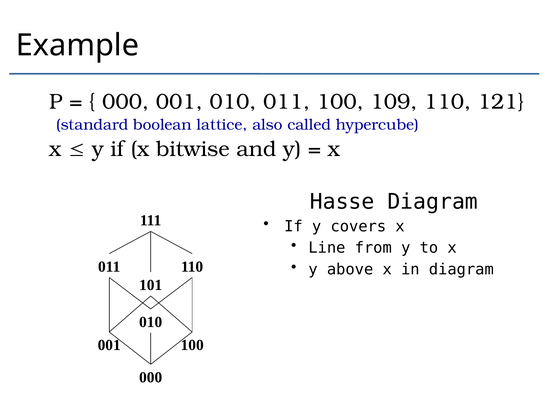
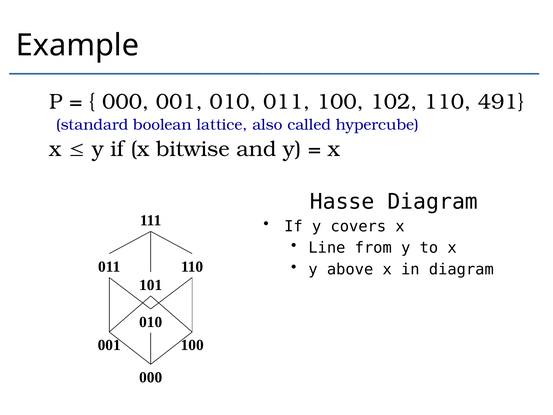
109: 109 -> 102 (394, 102)
121: 121 -> 491 (501, 102)
